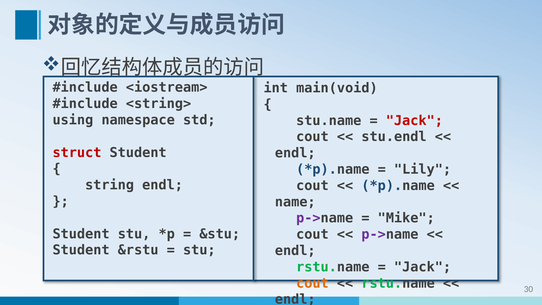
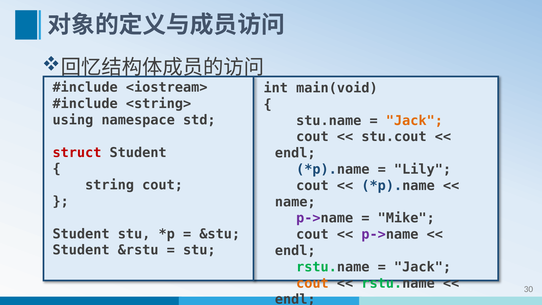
Jack colour: red -> orange (414, 121)
stu.endl: stu.endl -> stu.cout (394, 137)
string endl: endl -> cout (163, 185)
